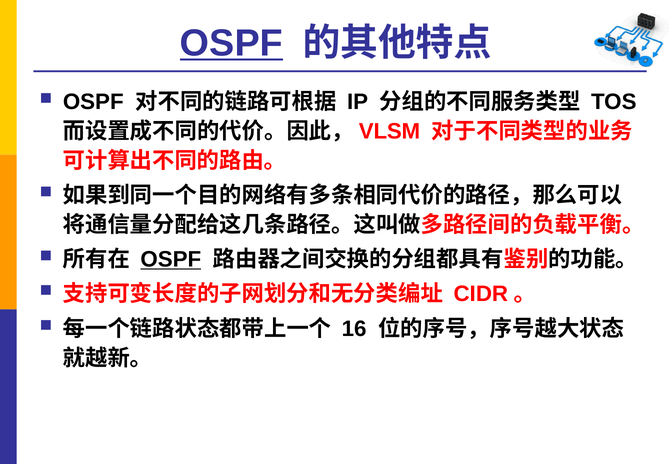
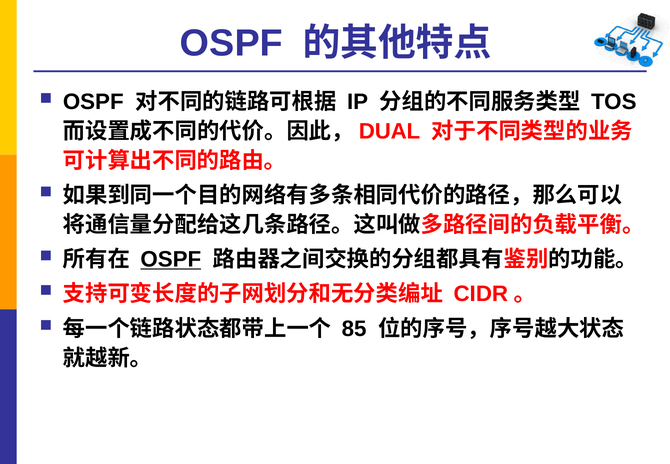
OSPF underline: present -> none (231, 43)
VLSM: VLSM -> DUAL (390, 131)
16: 16 -> 85 (354, 329)
